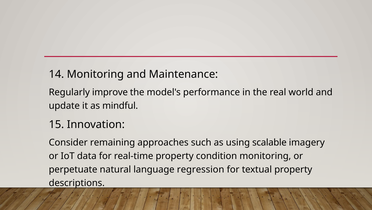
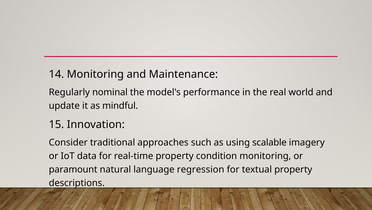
improve: improve -> nominal (110, 92)
remaining: remaining -> traditional (113, 142)
perpetuate: perpetuate -> paramount (73, 169)
